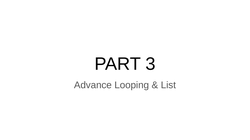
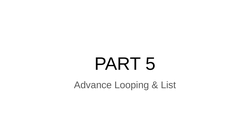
3: 3 -> 5 (151, 64)
